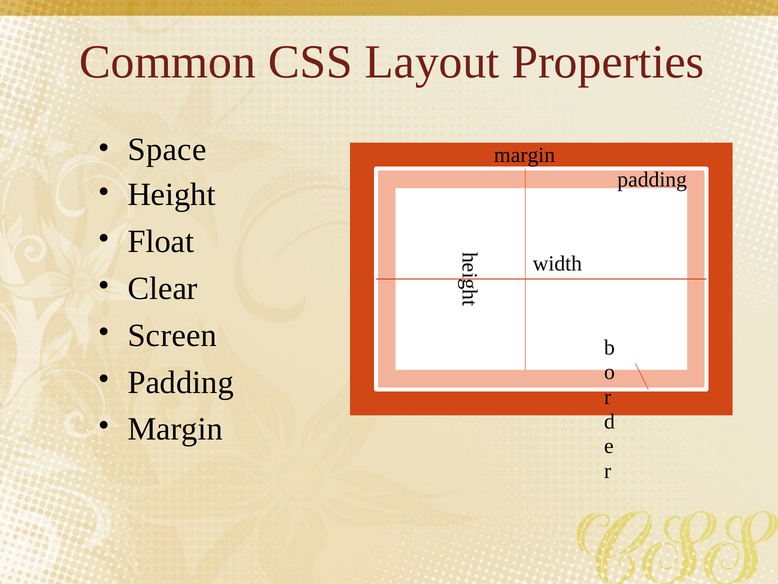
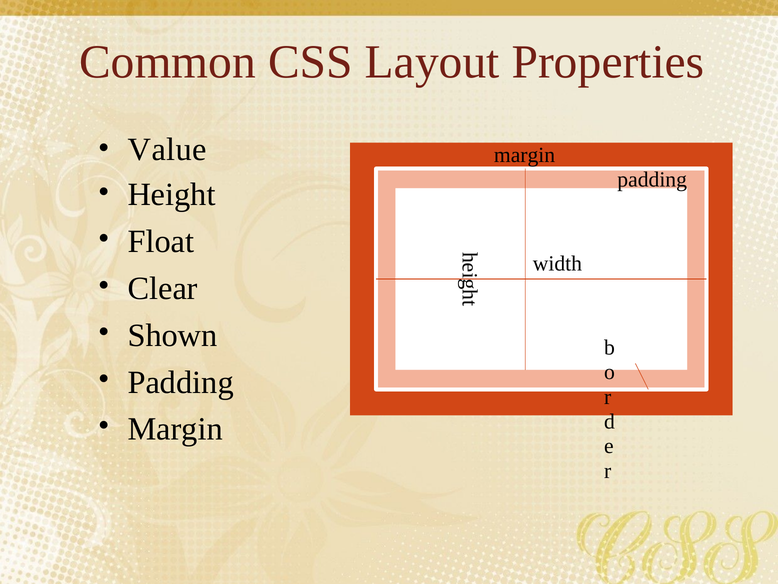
Space: Space -> Value (167, 149)
Screen: Screen -> Shown (172, 335)
